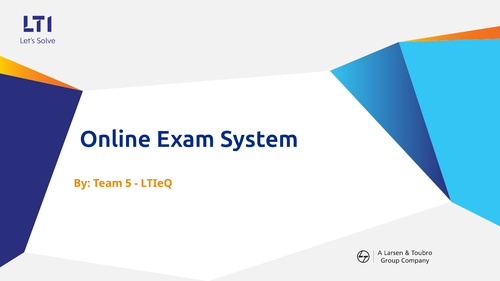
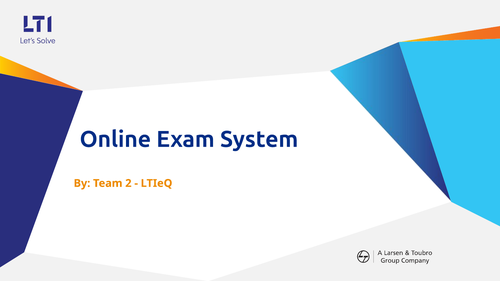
5: 5 -> 2 (128, 183)
